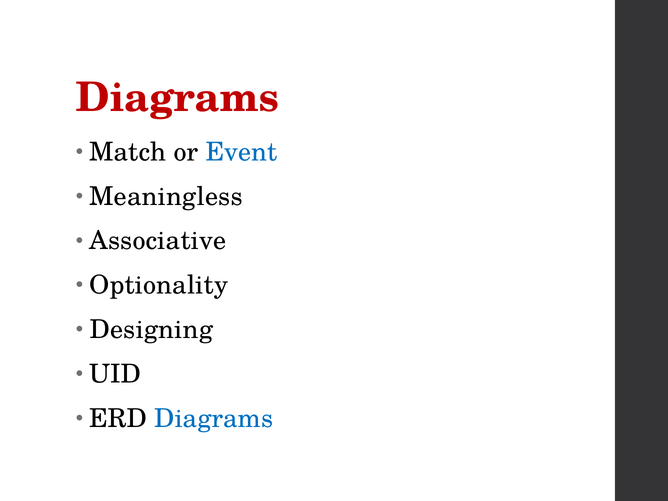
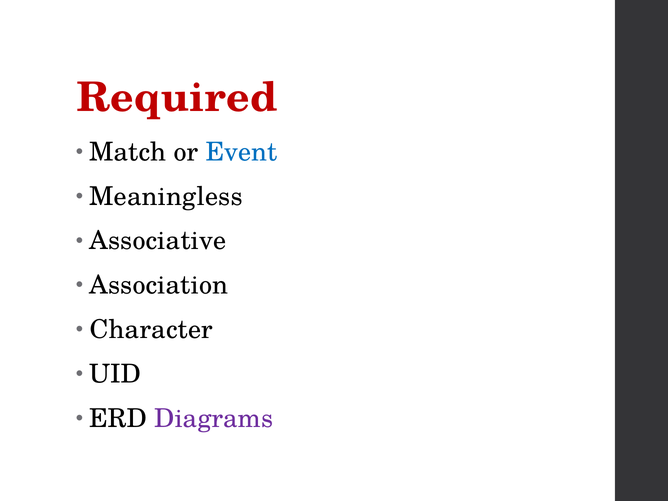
Diagrams: Diagrams -> Required (177, 98)
Optionality: Optionality -> Association (159, 285)
Designing: Designing -> Character (151, 330)
Diagrams colour: blue -> purple (214, 419)
